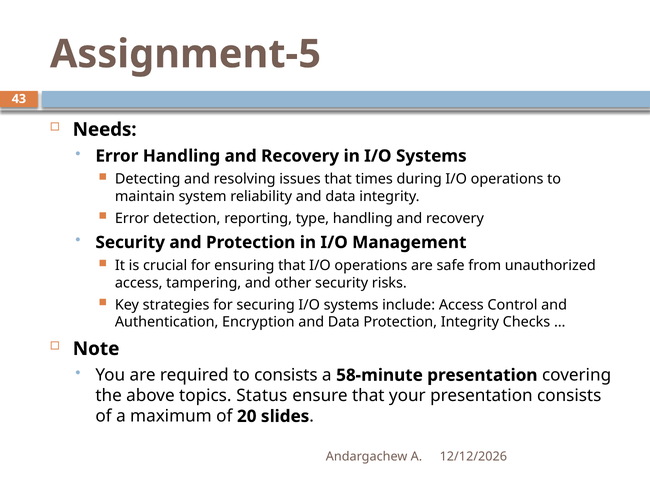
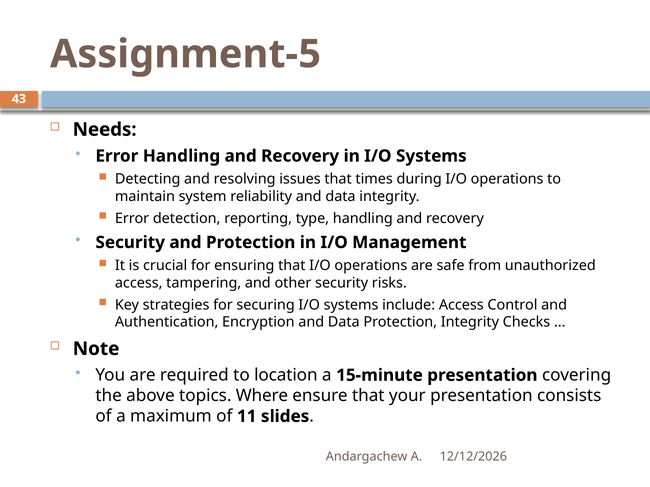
to consists: consists -> location (286, 376)
58-minute: 58-minute -> 15-minute (379, 376)
Status: Status -> Where (262, 396)
20: 20 -> 11 (247, 417)
